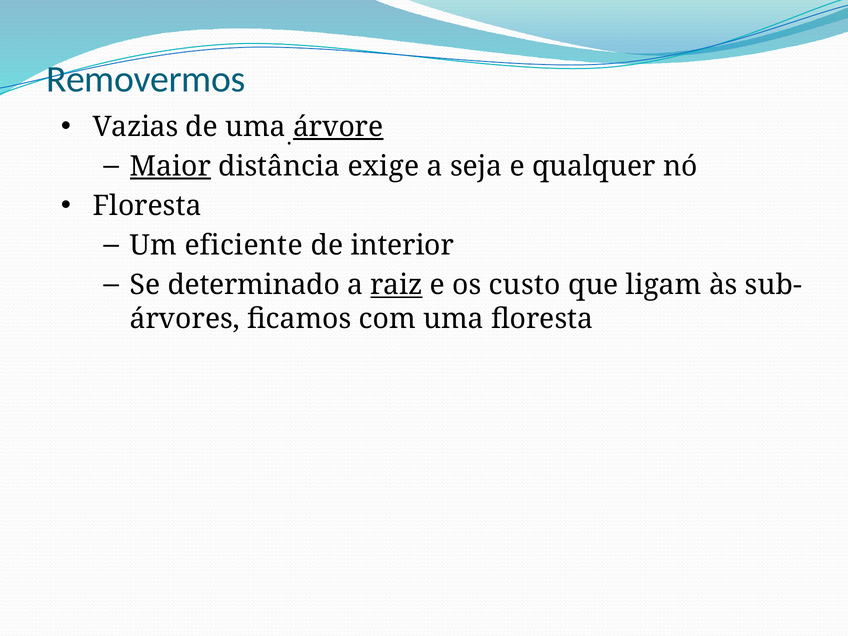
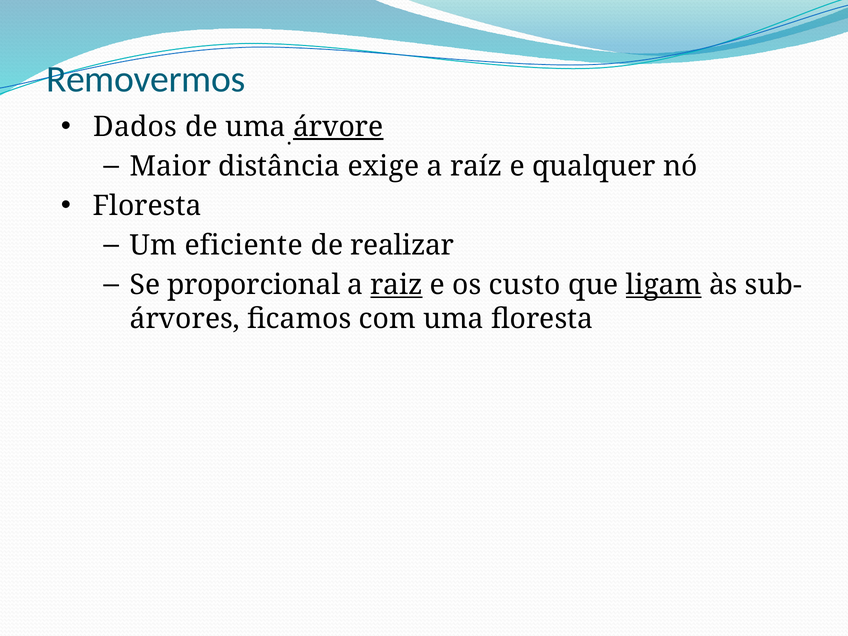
Vazias: Vazias -> Dados (135, 127)
Maior underline: present -> none (170, 166)
seja: seja -> raíz (476, 166)
interior: interior -> realizar (402, 245)
determinado: determinado -> proporcional (254, 285)
ligam underline: none -> present (664, 285)
